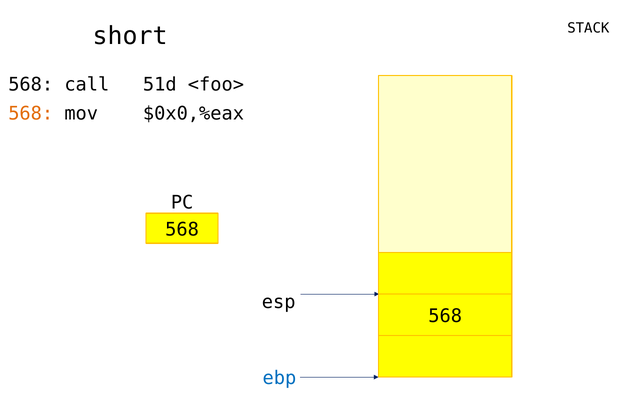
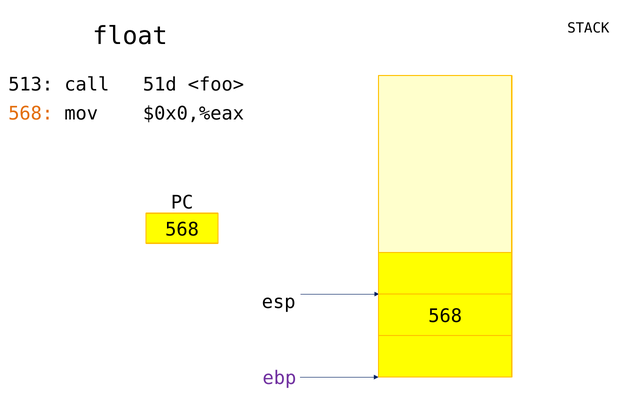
short: short -> float (130, 36)
568: 568 -> 513 (31, 84)
ebp colour: blue -> purple (279, 378)
